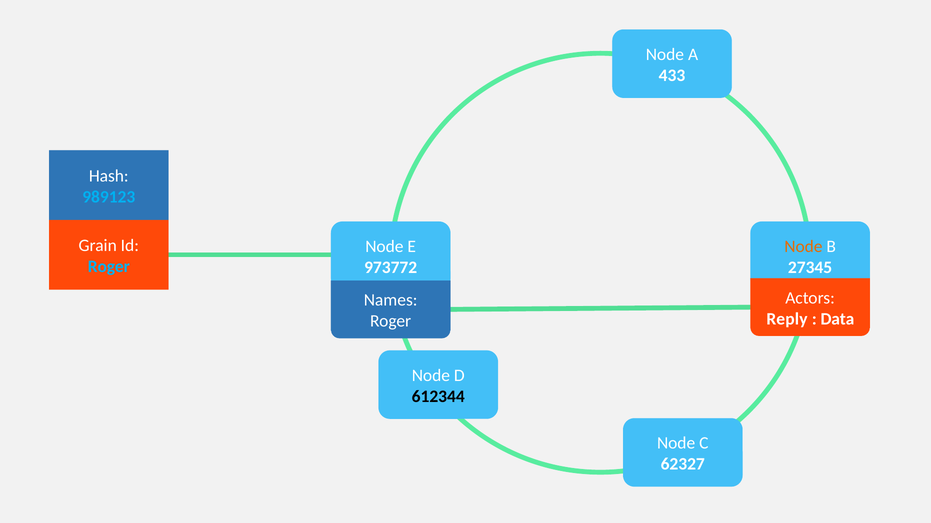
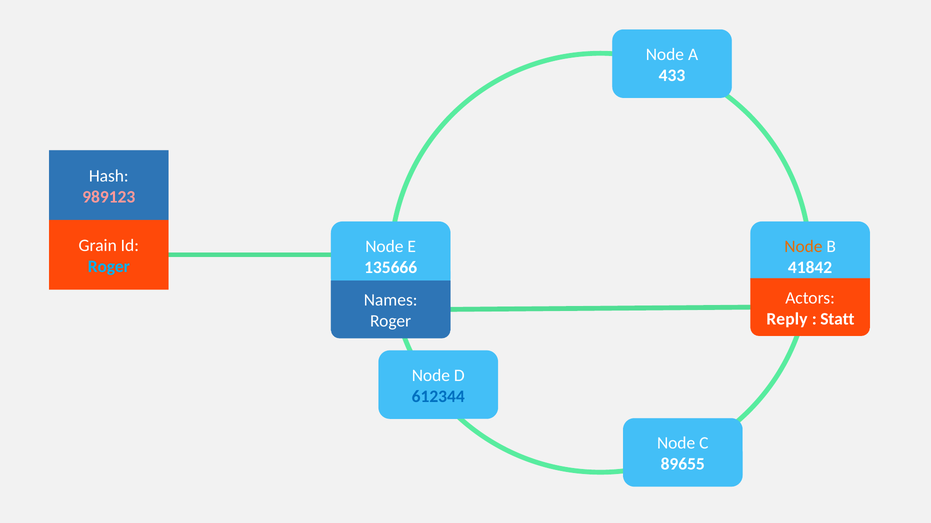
989123 colour: light blue -> pink (109, 197)
973772: 973772 -> 135666 (391, 268)
27345: 27345 -> 41842 (810, 268)
Data: Data -> Statt (837, 319)
612344 colour: black -> blue (438, 397)
62327: 62327 -> 89655 (683, 465)
